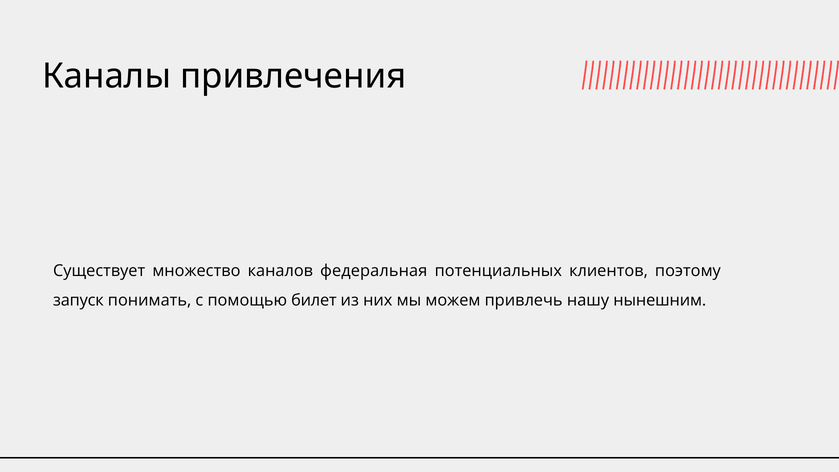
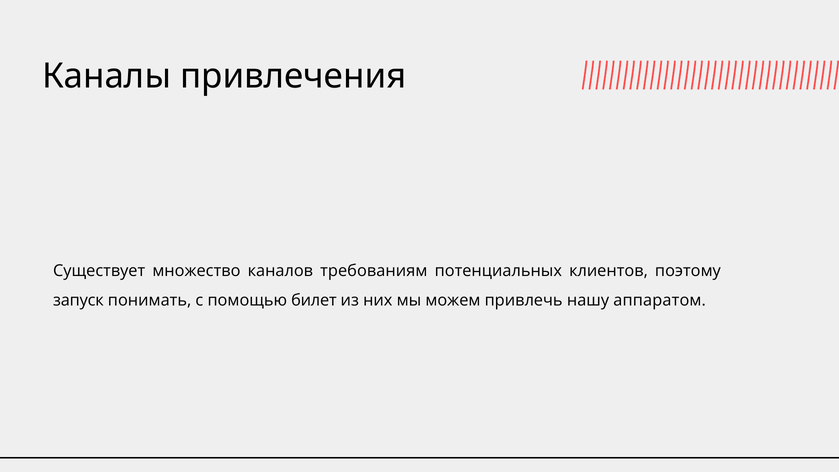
федеральная: федеральная -> требованиям (374, 271)
нынешним: нынешним -> аппаратом (660, 300)
